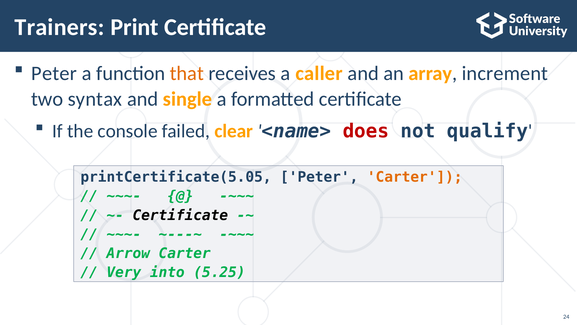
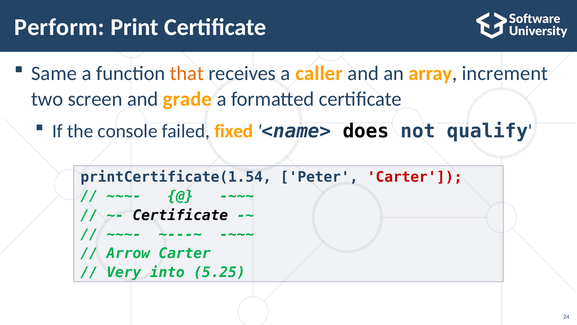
Trainers: Trainers -> Perform (59, 27)
Peter: Peter -> Same (54, 73)
syntax: syntax -> screen (95, 99)
single: single -> grade (187, 99)
clear: clear -> fixed (234, 131)
does colour: red -> black (366, 131)
printCertificate(5.05: printCertificate(5.05 -> printCertificate(1.54 (176, 177)
Carter colour: orange -> red (415, 177)
